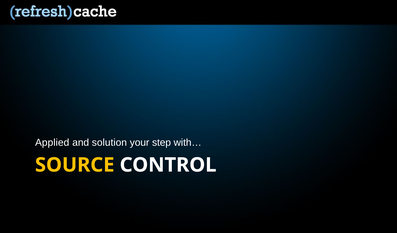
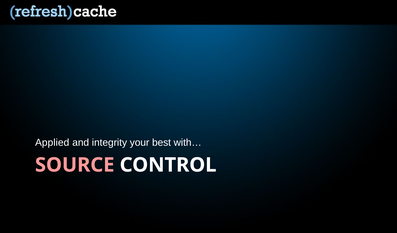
solution: solution -> integrity (109, 143)
step: step -> best (162, 143)
SOURCE colour: yellow -> pink (75, 165)
